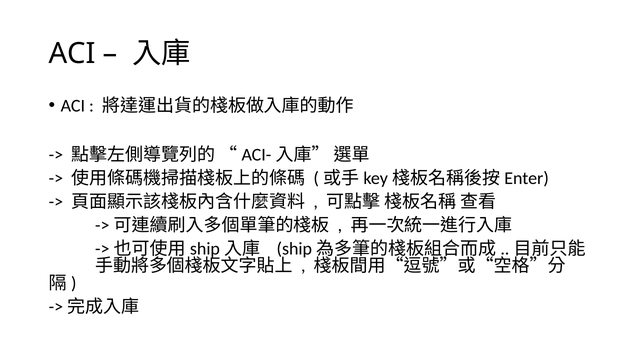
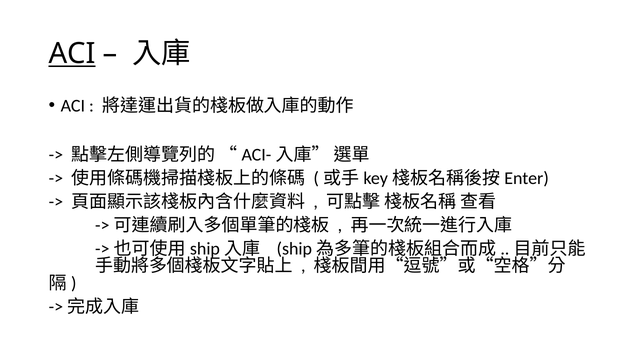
ACI underline: none -> present (72, 54)
